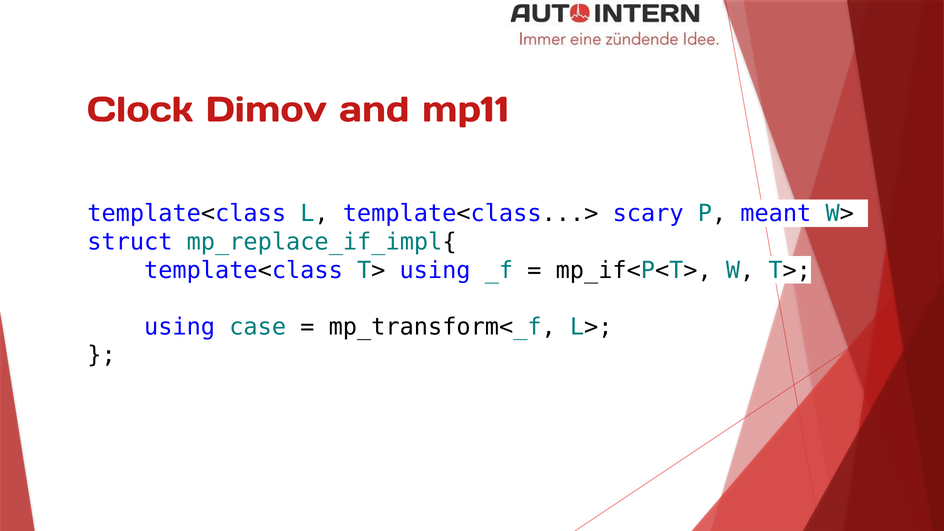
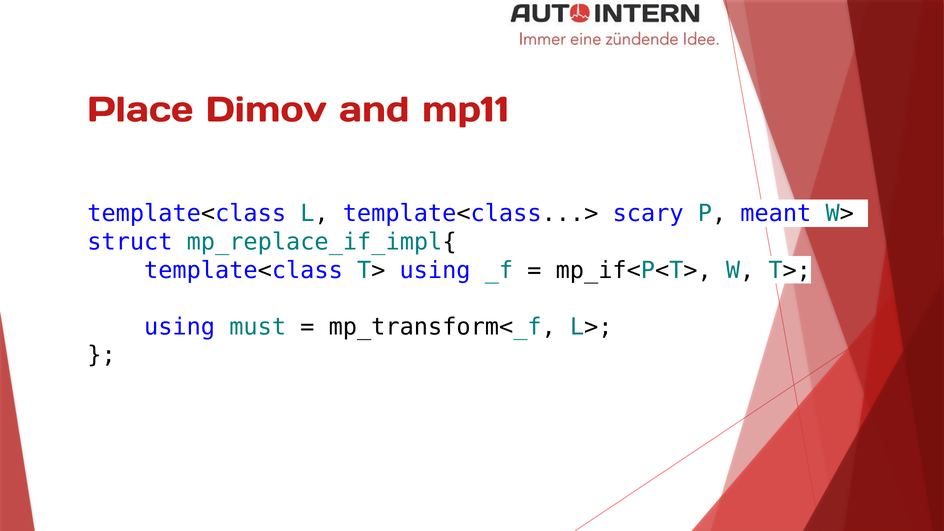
Clock: Clock -> Place (140, 110)
case: case -> must (258, 327)
